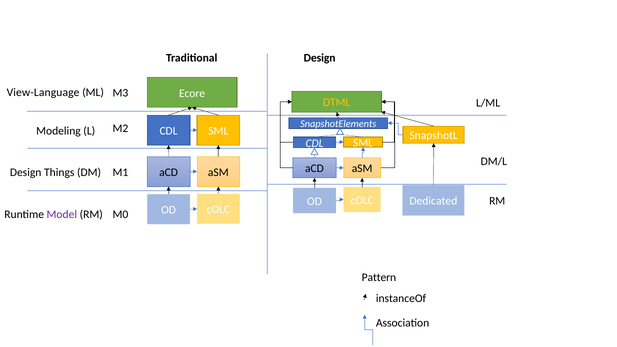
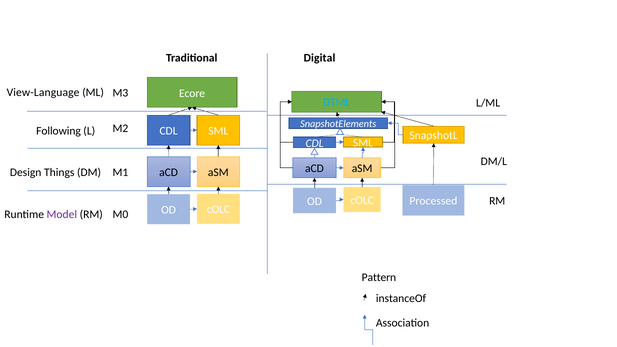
Design: Design -> Digital (320, 58)
DTML colour: yellow -> light blue (337, 103)
Modeling: Modeling -> Following (59, 131)
Dedicated: Dedicated -> Processed (433, 201)
